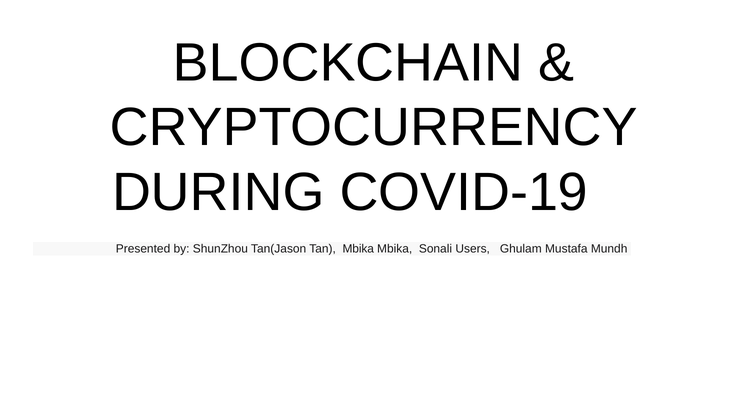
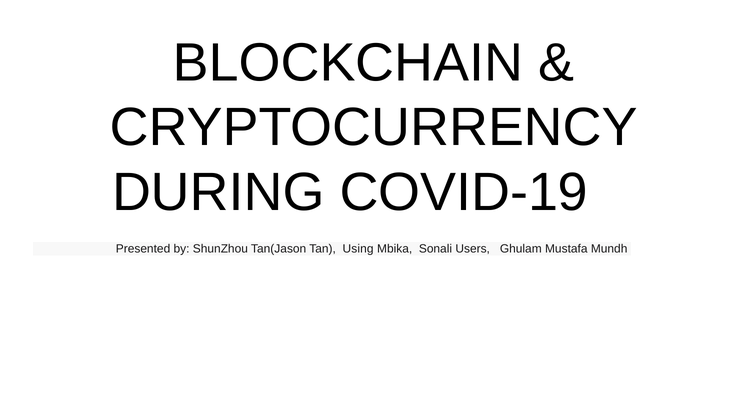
Tan Mbika: Mbika -> Using (358, 249)
